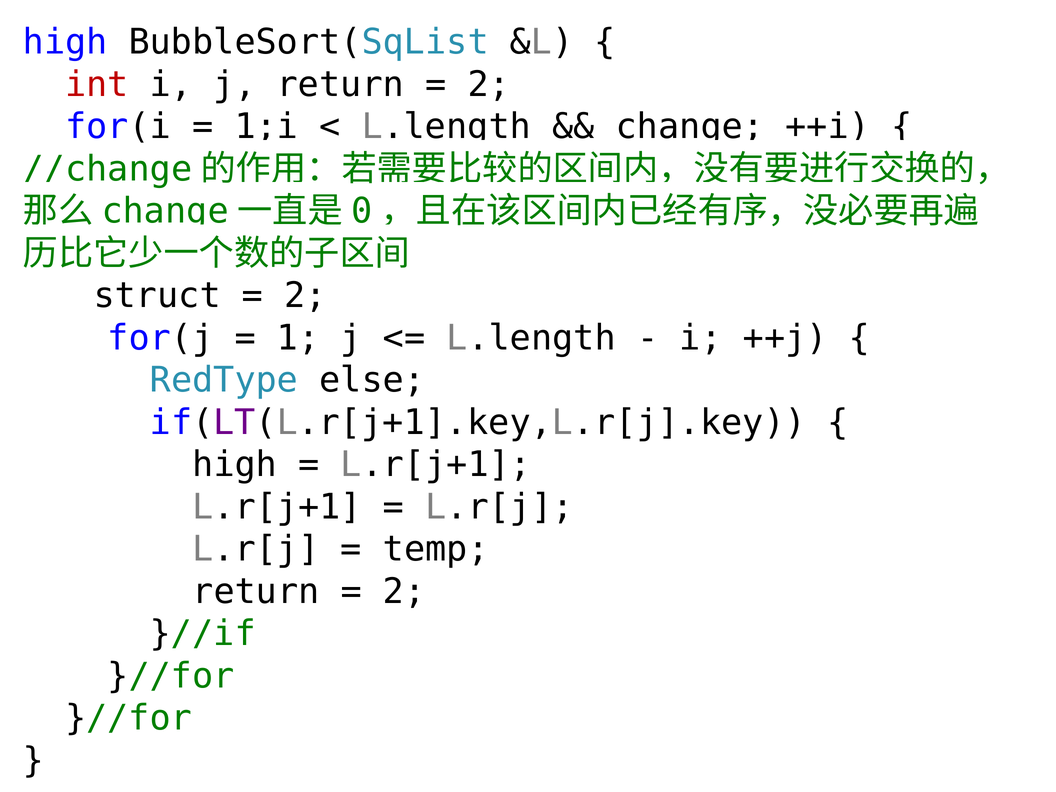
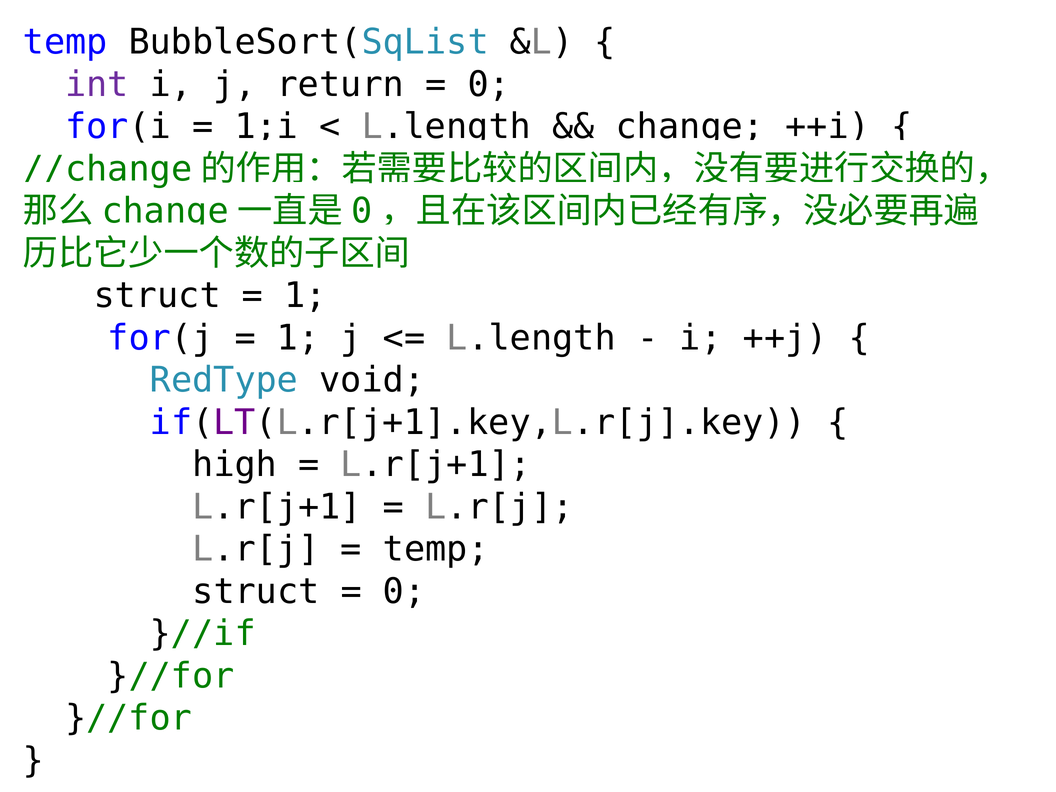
high: high -> temp (65, 42)
int colour: red -> purple (97, 85)
2: 2 -> 0 (489, 85)
2: 2 -> 1 (305, 296)
else: else -> void (372, 380)
return: return -> struct (256, 591)
2: 2 -> 0 (404, 591)
